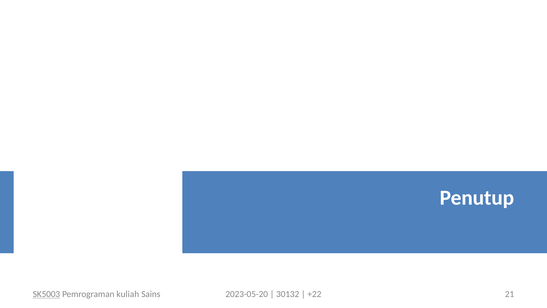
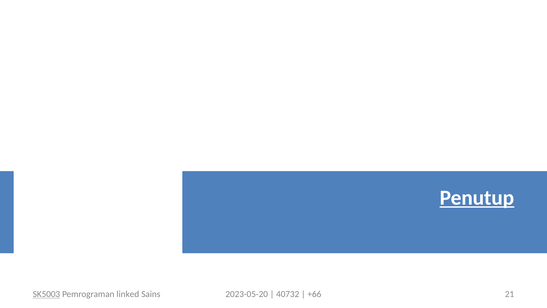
Penutup underline: none -> present (477, 198)
kuliah: kuliah -> linked (128, 294)
30132: 30132 -> 40732 (288, 294)
+22: +22 -> +66 (314, 294)
